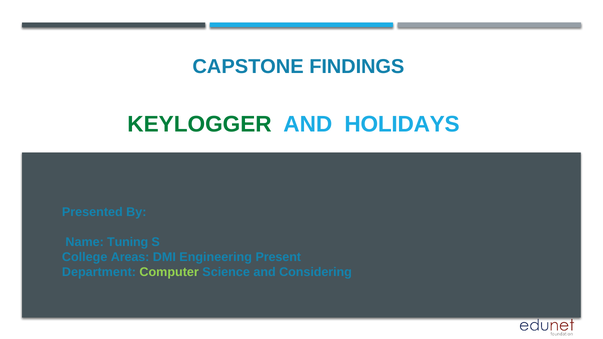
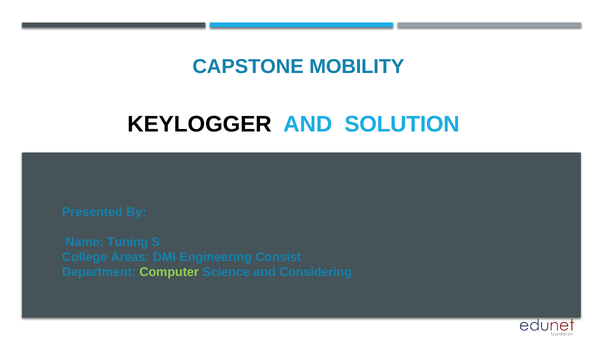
FINDINGS: FINDINGS -> MOBILITY (357, 67)
KEYLOGGER colour: green -> black (199, 124)
HOLIDAYS: HOLIDAYS -> SOLUTION (402, 124)
Present: Present -> Consist (278, 257)
